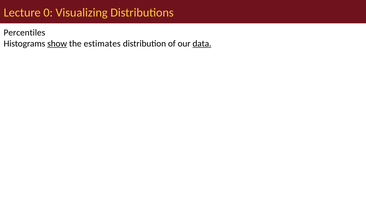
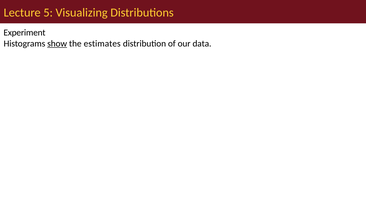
0: 0 -> 5 (48, 13)
Percentiles: Percentiles -> Experiment (25, 33)
data underline: present -> none (202, 44)
